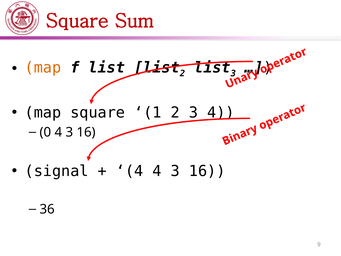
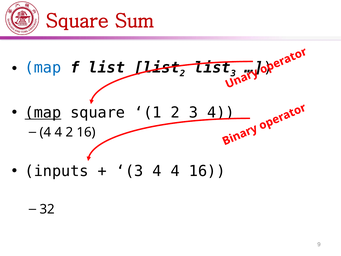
map colour: orange -> blue (43, 68)
map underline: none -> present (43, 112)
0: 0 -> 4 (45, 132)
3: 3 -> 2 (69, 132)
signal: signal -> inputs (57, 171)
4: 4 -> 3 (130, 171)
3: 3 -> 4 (175, 171)
36: 36 -> 32 (47, 209)
